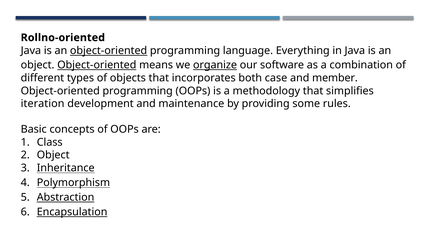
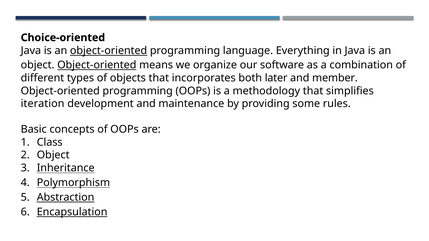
Rollno-oriented: Rollno-oriented -> Choice-oriented (63, 38)
organize underline: present -> none (215, 65)
case: case -> later (276, 78)
